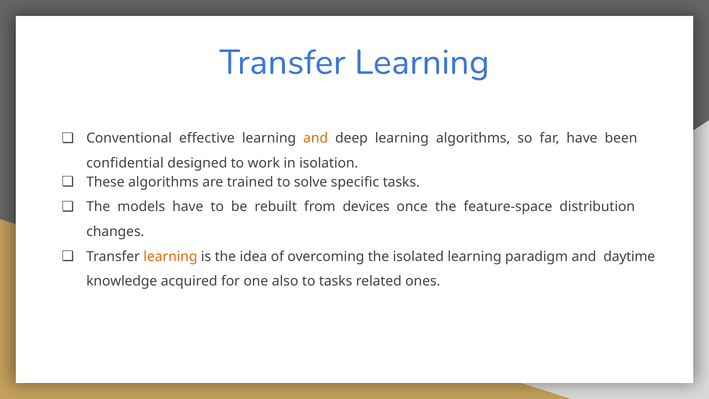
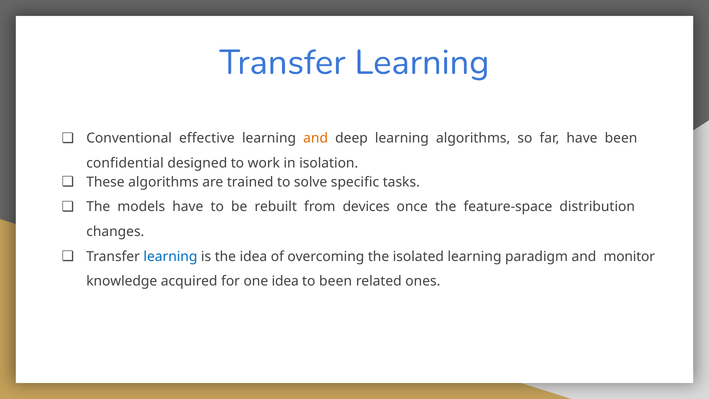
learning colour: orange -> blue (170, 256)
daytime: daytime -> monitor (629, 256)
one also: also -> idea (285, 281)
to tasks: tasks -> been (336, 281)
